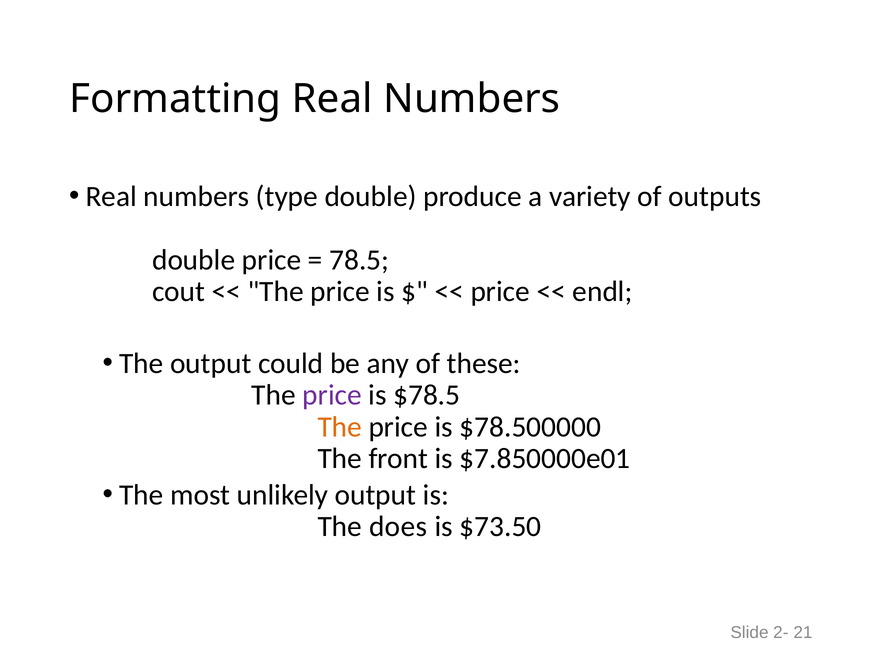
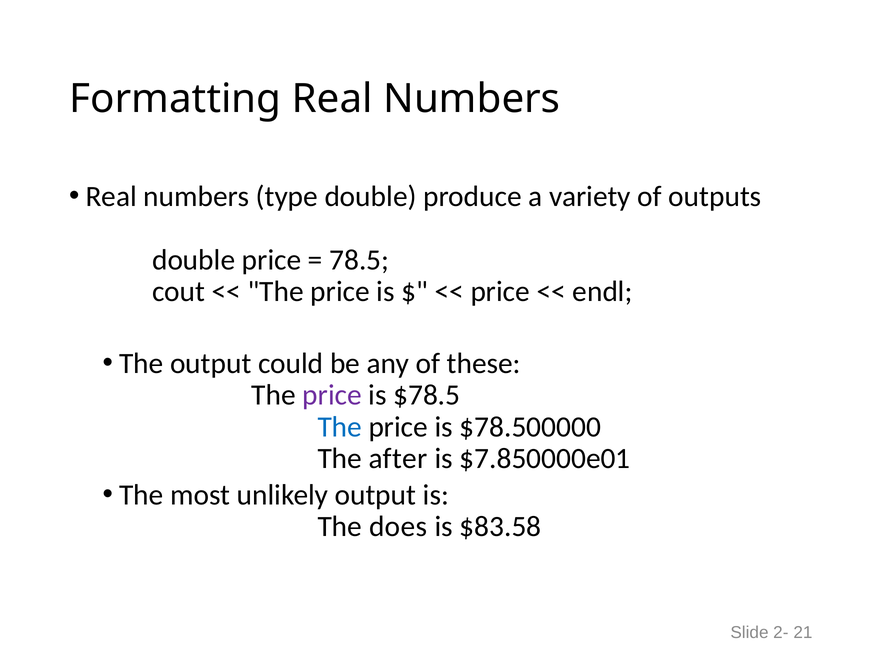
The colour: orange -> blue (340, 427)
front: front -> after (398, 458)
$73.50: $73.50 -> $83.58 (500, 526)
